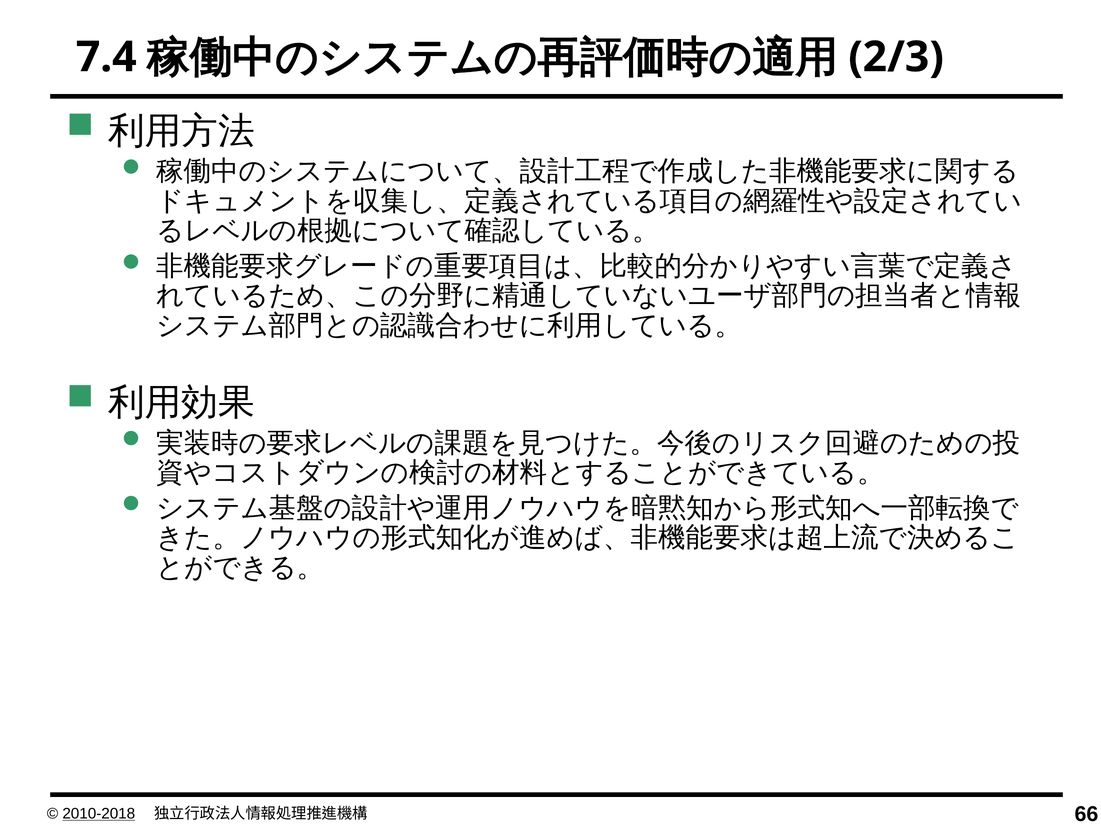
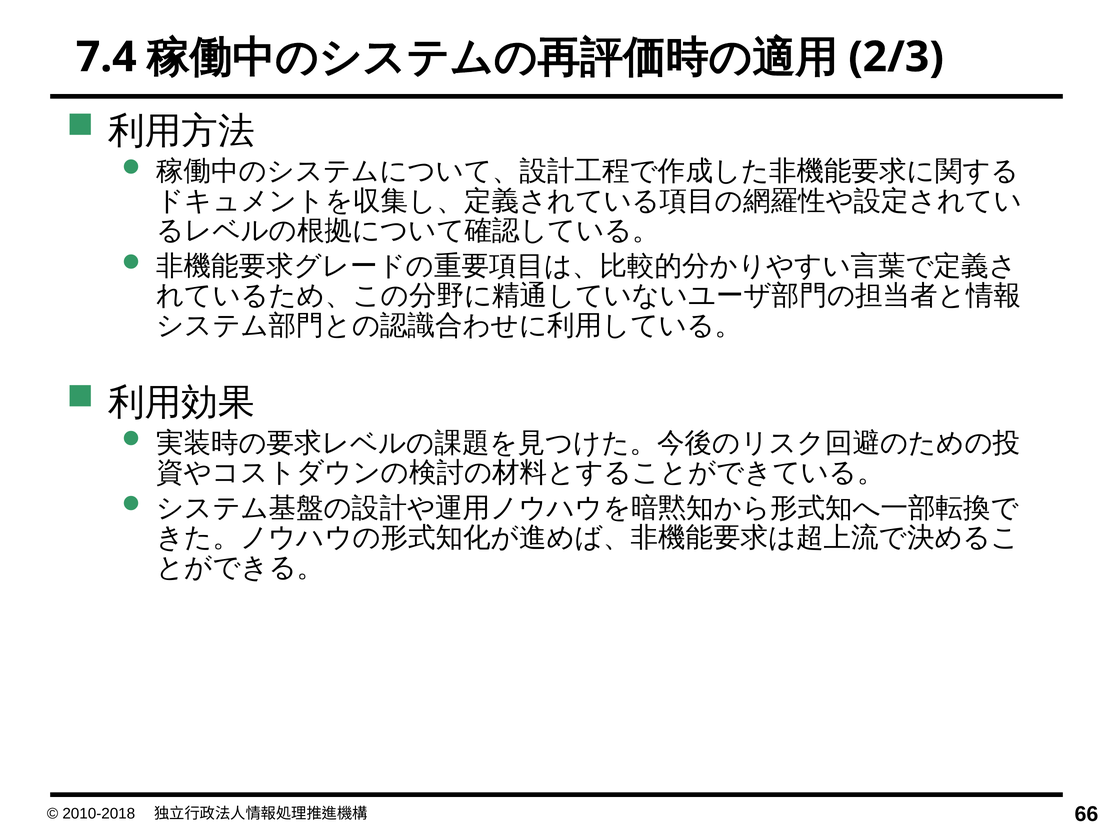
2010-2018 underline: present -> none (99, 813)
